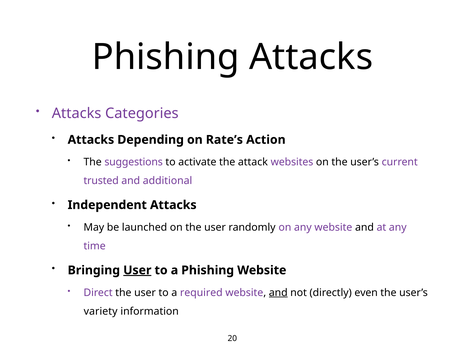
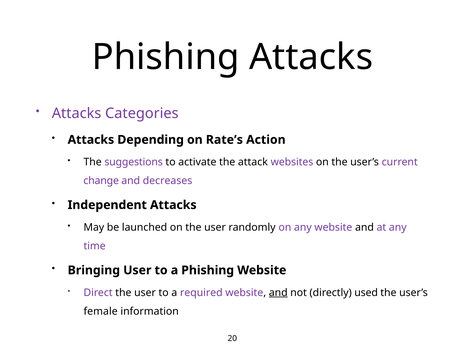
trusted: trusted -> change (101, 181)
additional: additional -> decreases (168, 181)
User underline: present -> none (137, 270)
even: even -> used (366, 292)
variety: variety -> female (101, 311)
